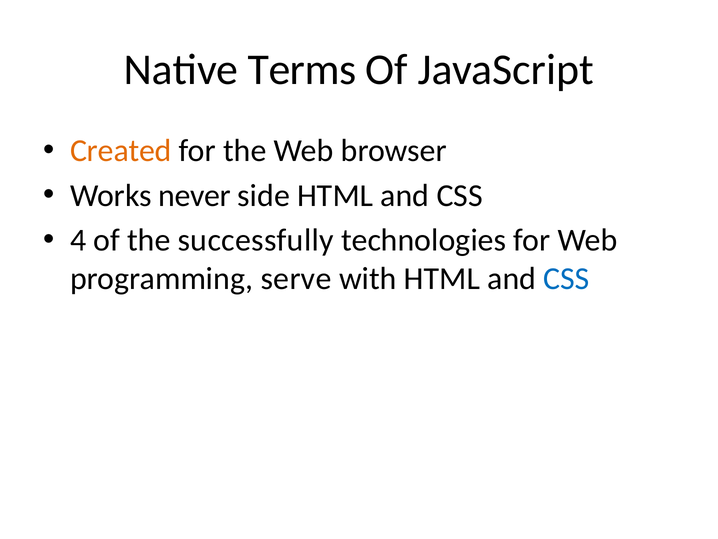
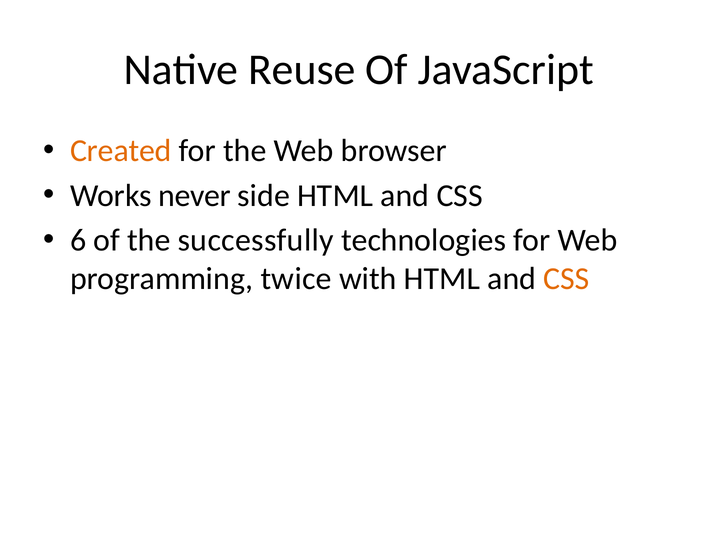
Terms: Terms -> Reuse (302, 70)
4: 4 -> 6 (78, 240)
serve: serve -> twice (296, 278)
CSS colour: blue -> orange (566, 278)
